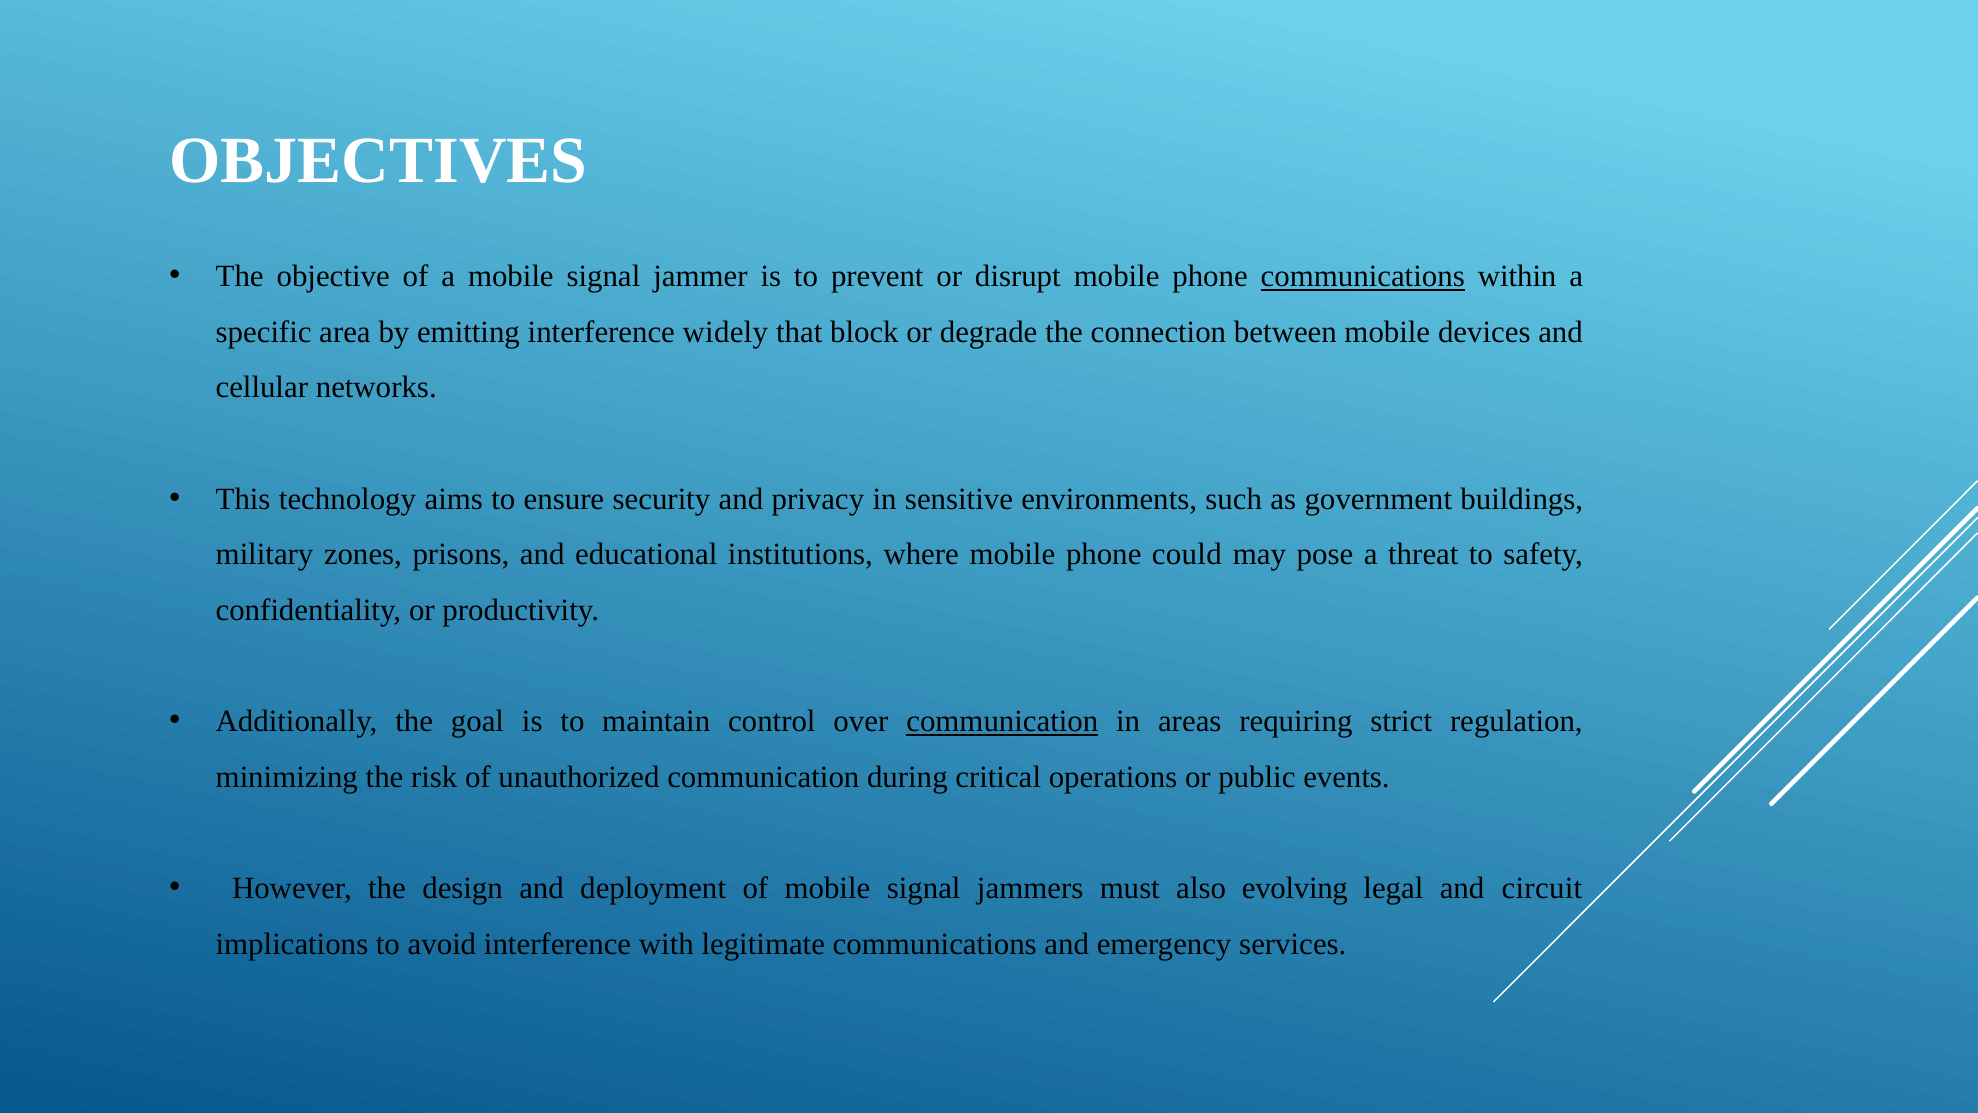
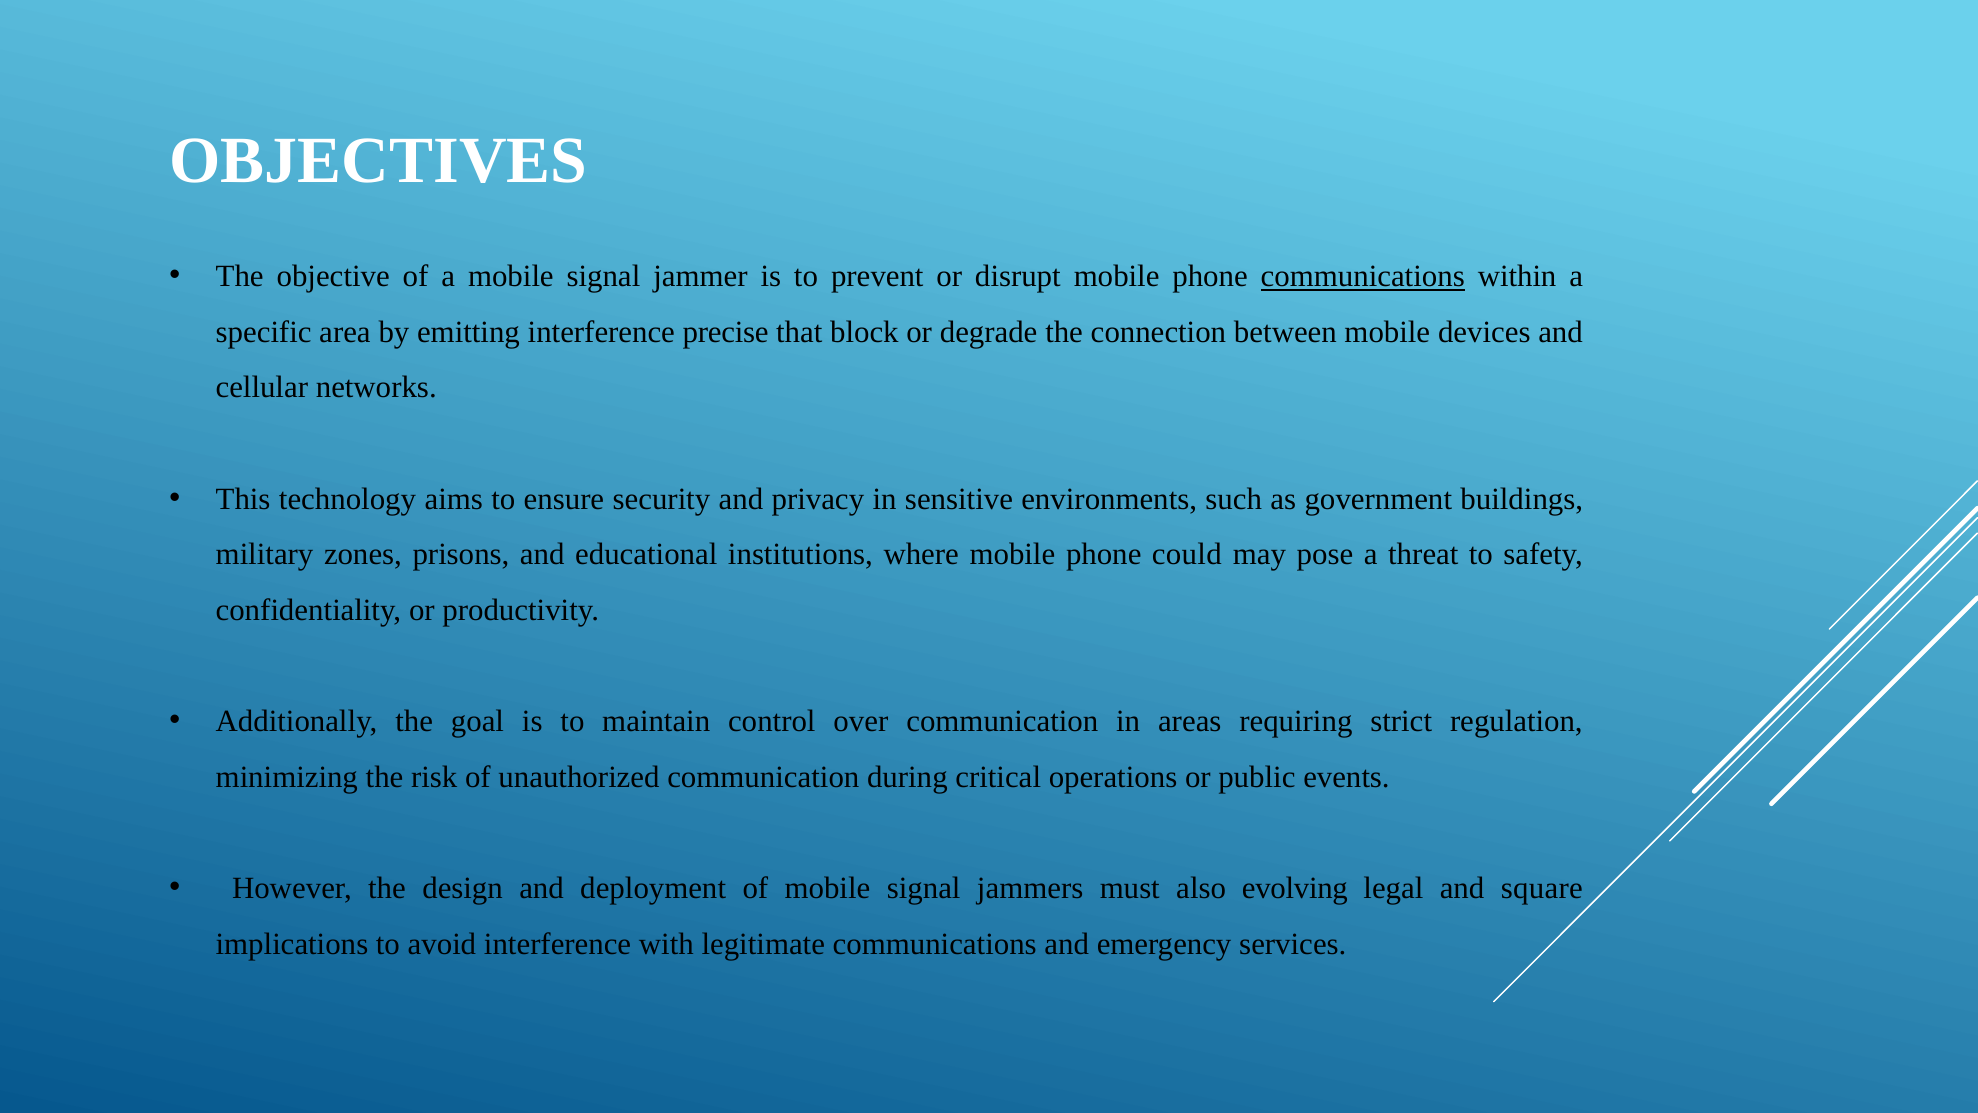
widely: widely -> precise (726, 332)
communication underline: present -> none (1002, 721)
circuit: circuit -> square (1542, 888)
